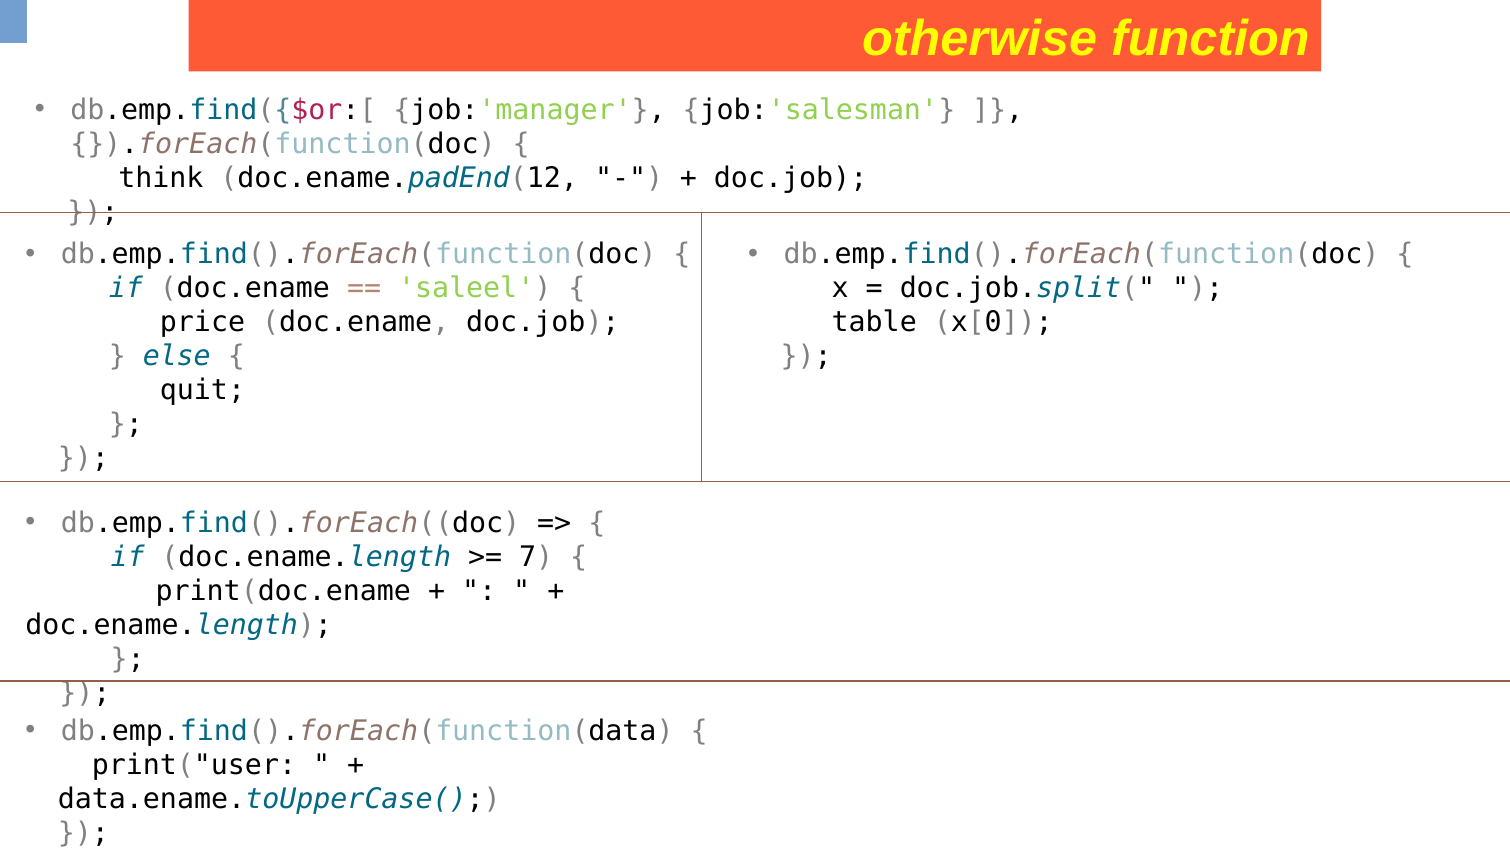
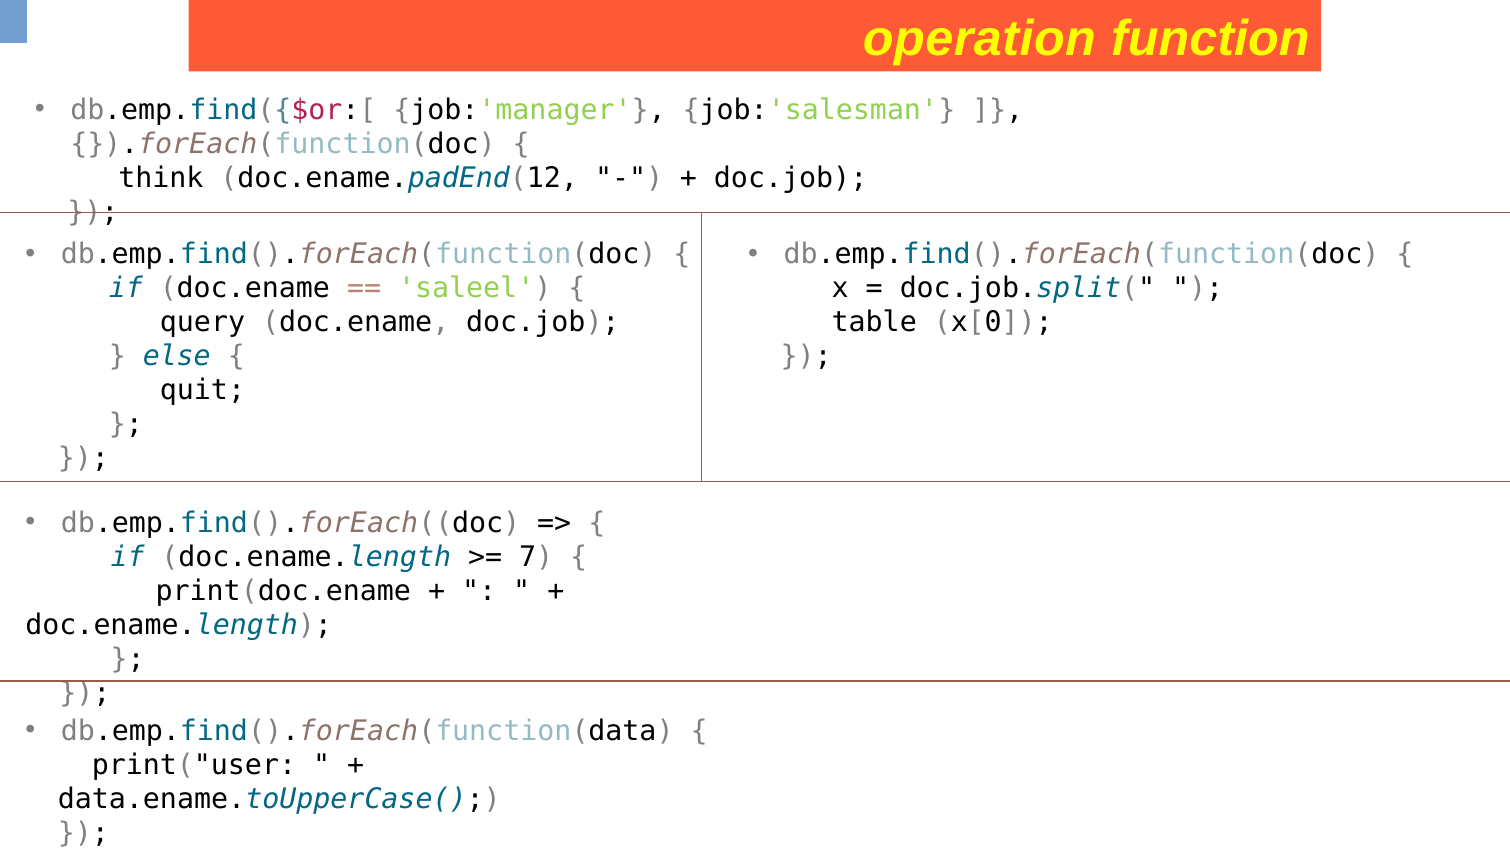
otherwise: otherwise -> operation (979, 39)
price: price -> query (203, 322)
